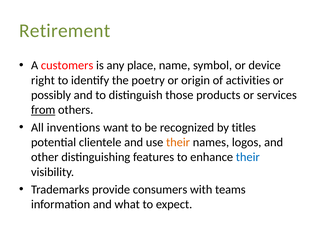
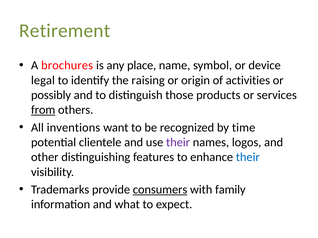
customers: customers -> brochures (67, 66)
right: right -> legal (43, 80)
poetry: poetry -> raising (148, 80)
titles: titles -> time (244, 128)
their colour: orange -> purple (178, 143)
consumers underline: none -> present (160, 190)
teams: teams -> family (230, 190)
